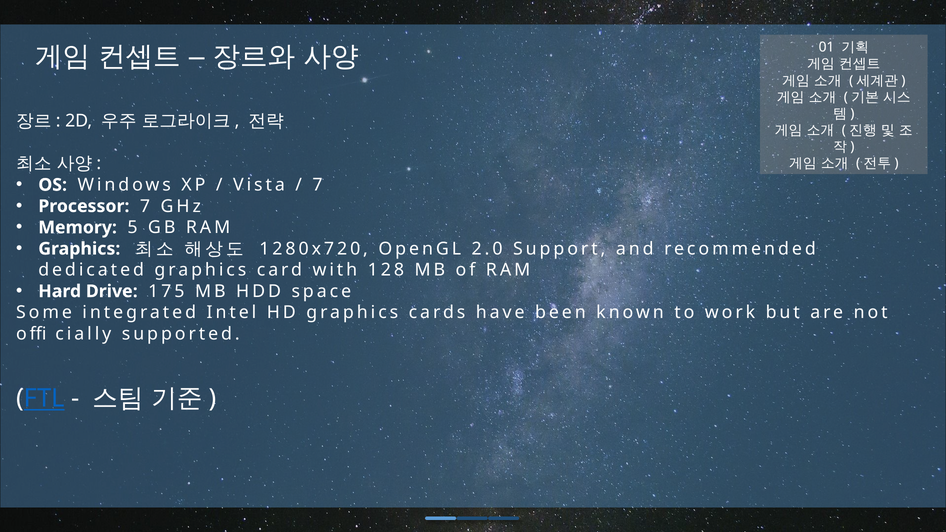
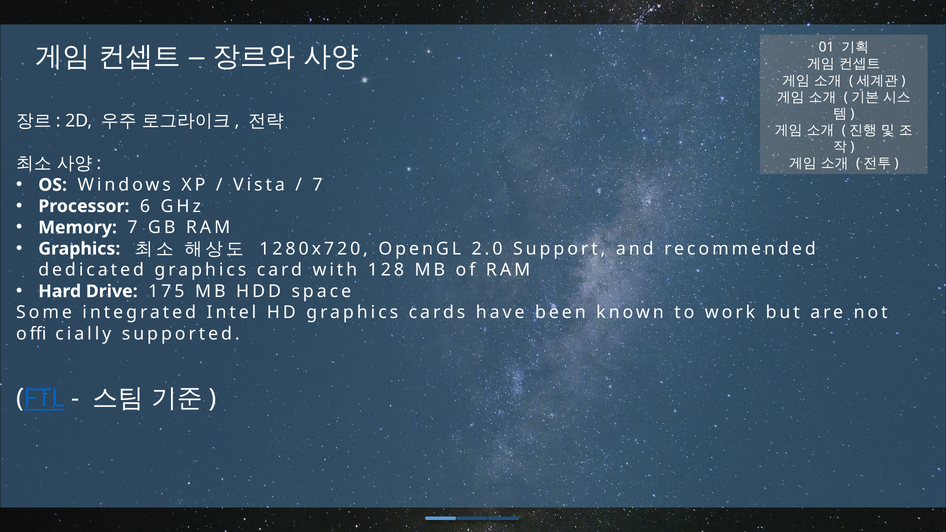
Processor 7: 7 -> 6 (145, 206)
Memory 5: 5 -> 7 (133, 228)
